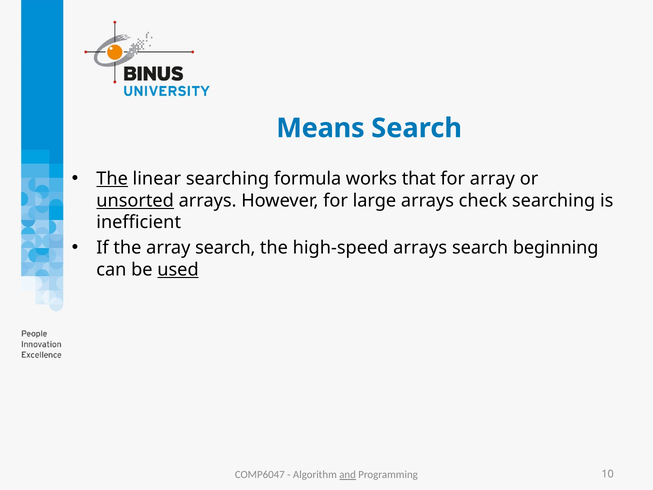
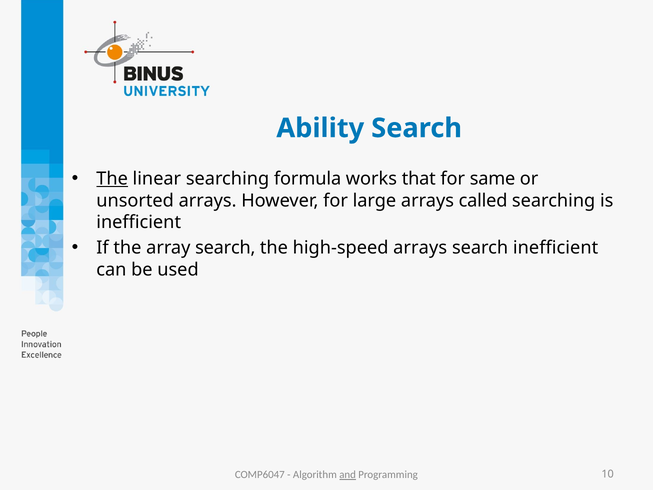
Means: Means -> Ability (320, 128)
for array: array -> same (493, 179)
unsorted underline: present -> none (135, 200)
check: check -> called (483, 200)
search beginning: beginning -> inefficient (556, 248)
used underline: present -> none (178, 269)
